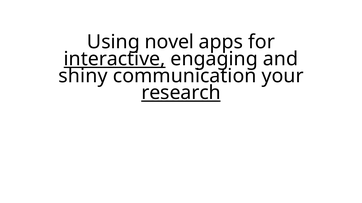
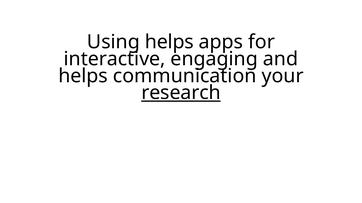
Using novel: novel -> helps (169, 42)
interactive underline: present -> none (115, 59)
shiny: shiny -> helps (83, 76)
